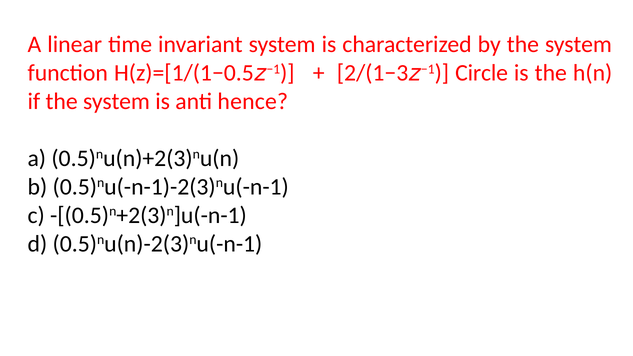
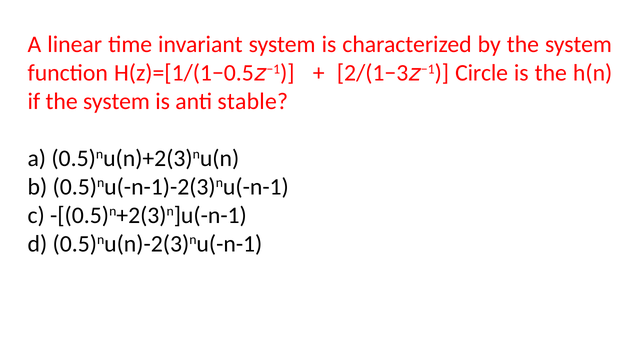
hence: hence -> stable (253, 101)
